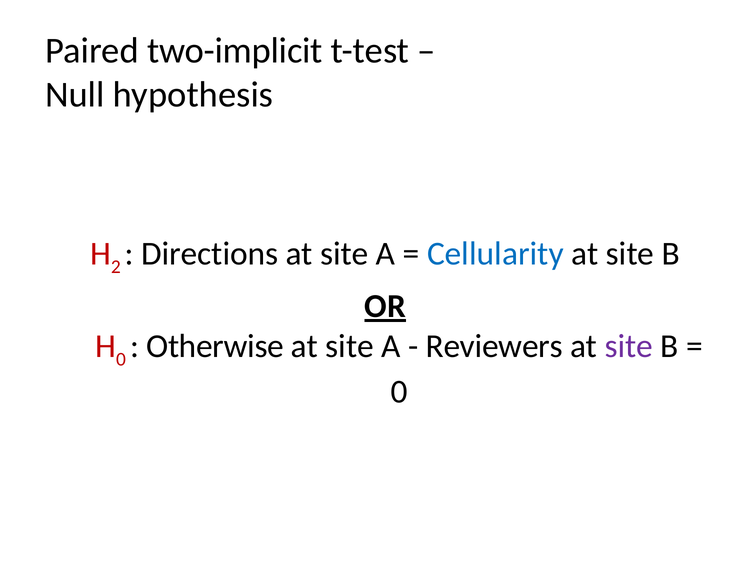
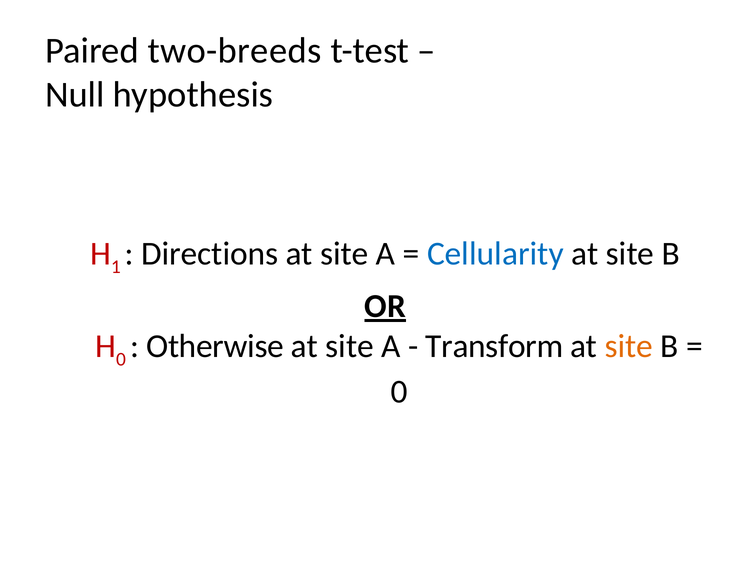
two-implicit: two-implicit -> two-breeds (235, 51)
2: 2 -> 1 (116, 267)
Reviewers: Reviewers -> Transform (494, 346)
site colour: purple -> orange (629, 346)
